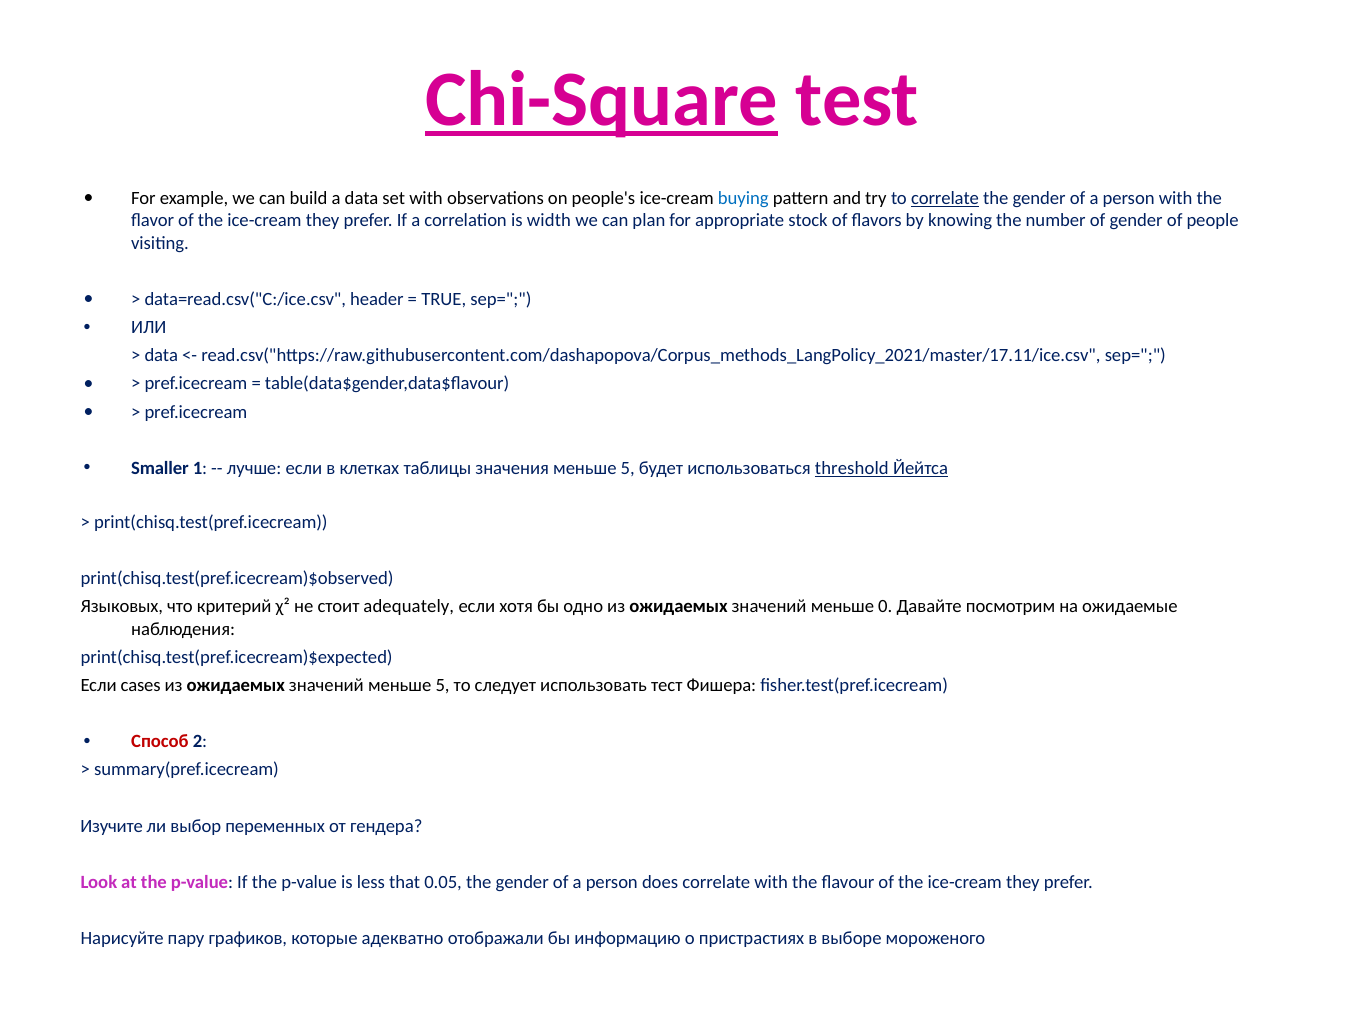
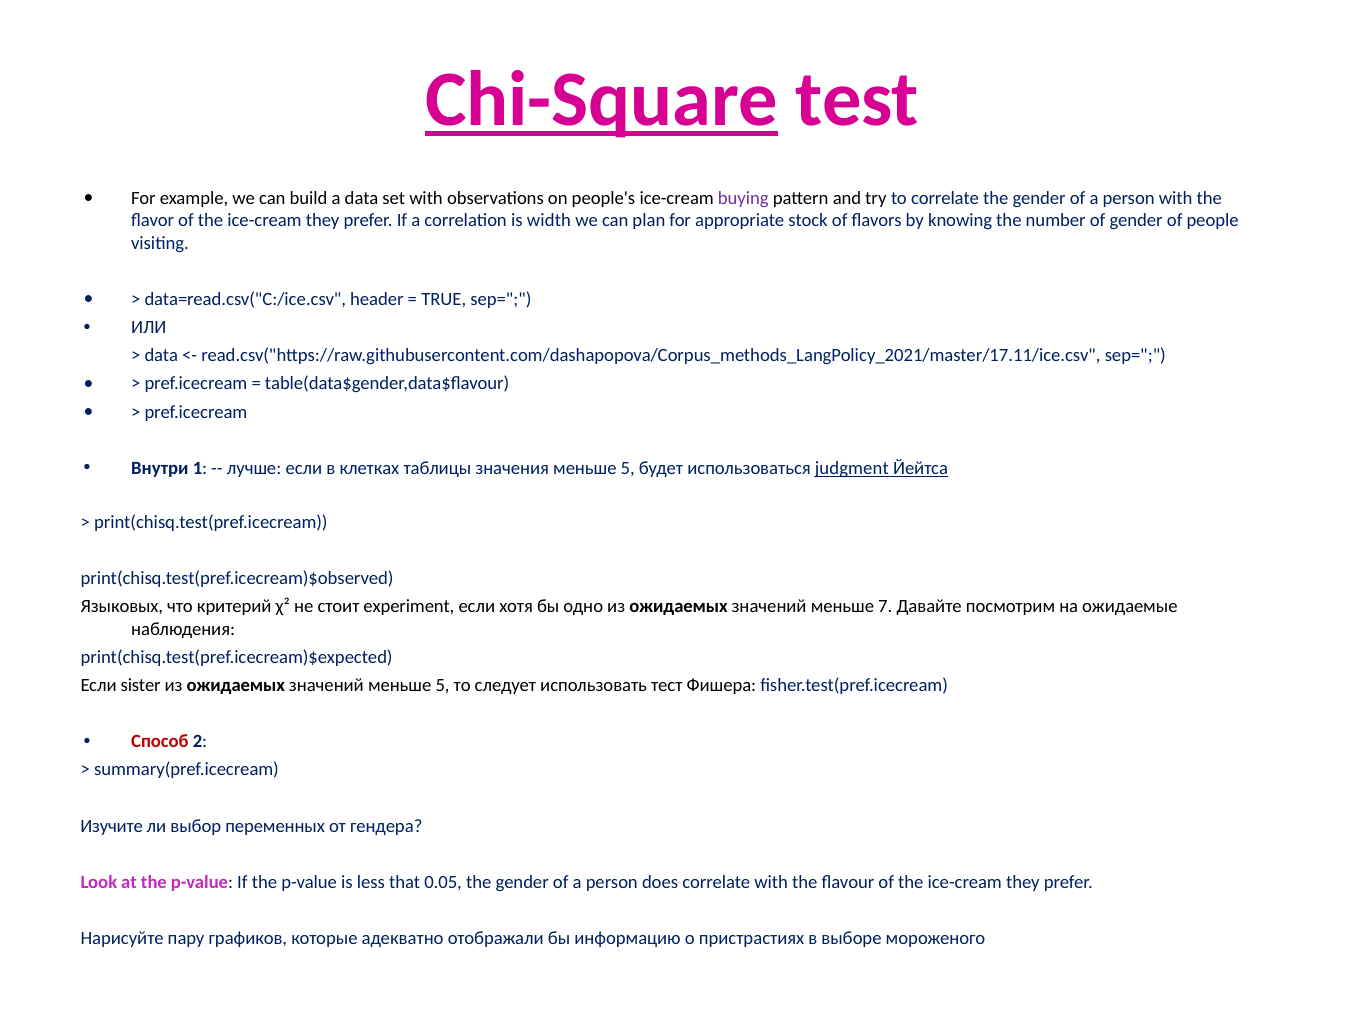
buying colour: blue -> purple (743, 198)
correlate underline: present -> none (945, 198)
Smaller: Smaller -> Внутри (160, 468)
threshold: threshold -> judgment (852, 468)
adequately: adequately -> experiment (409, 606)
0: 0 -> 7 (885, 606)
cases: cases -> sister (141, 685)
